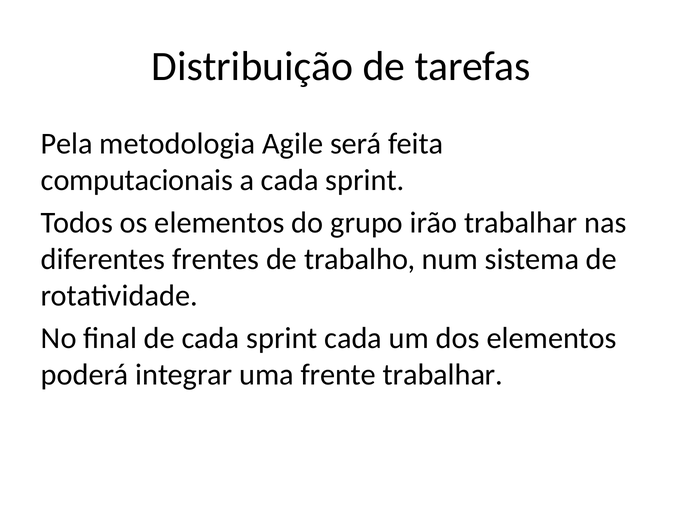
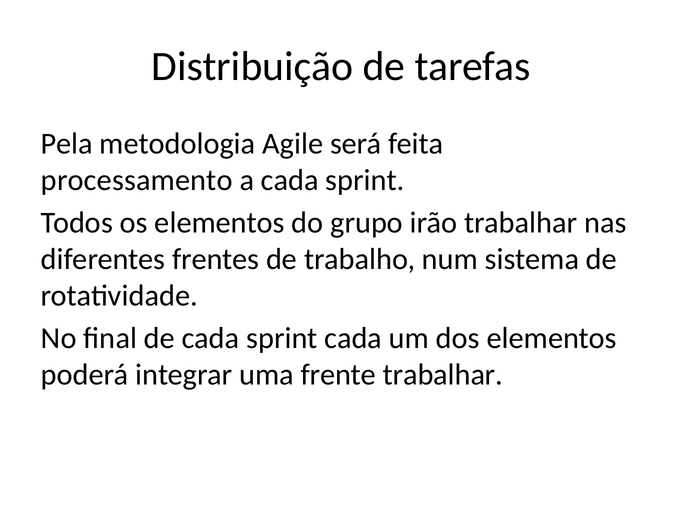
computacionais: computacionais -> processamento (137, 180)
